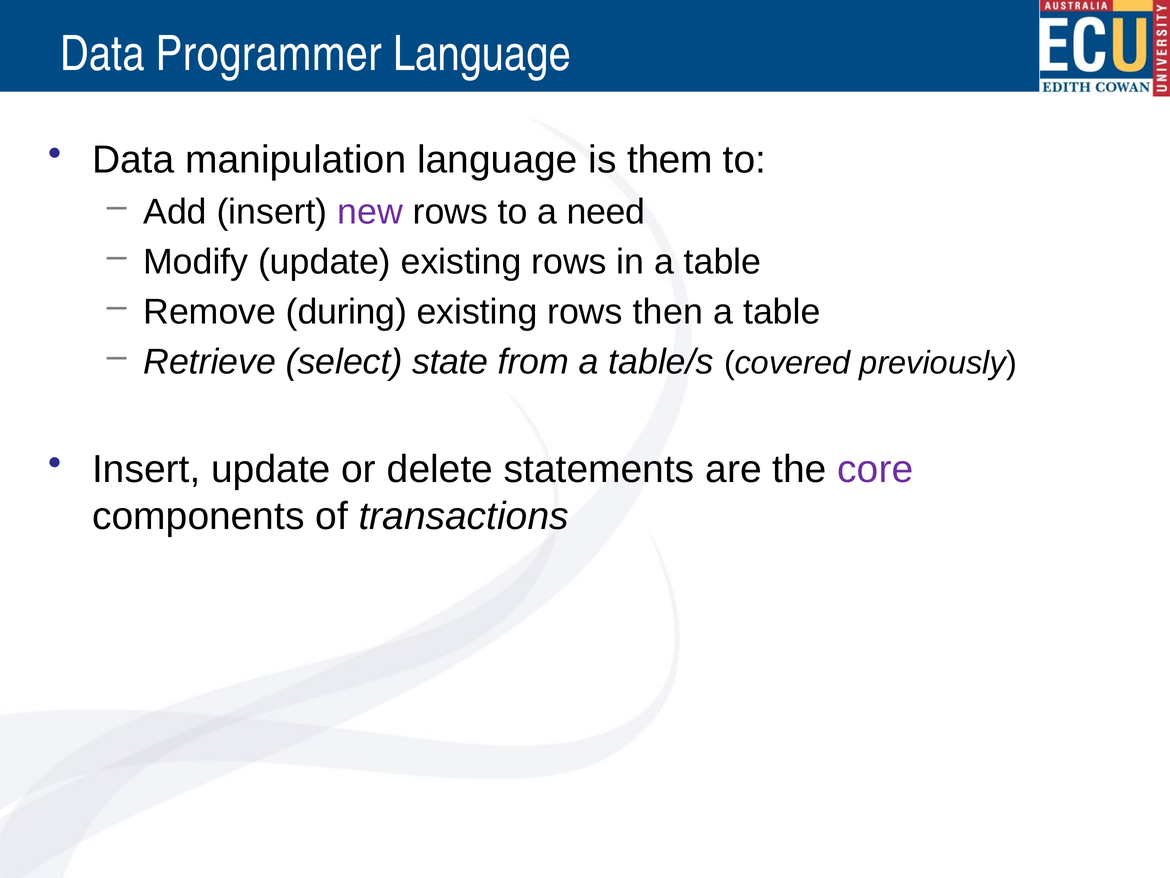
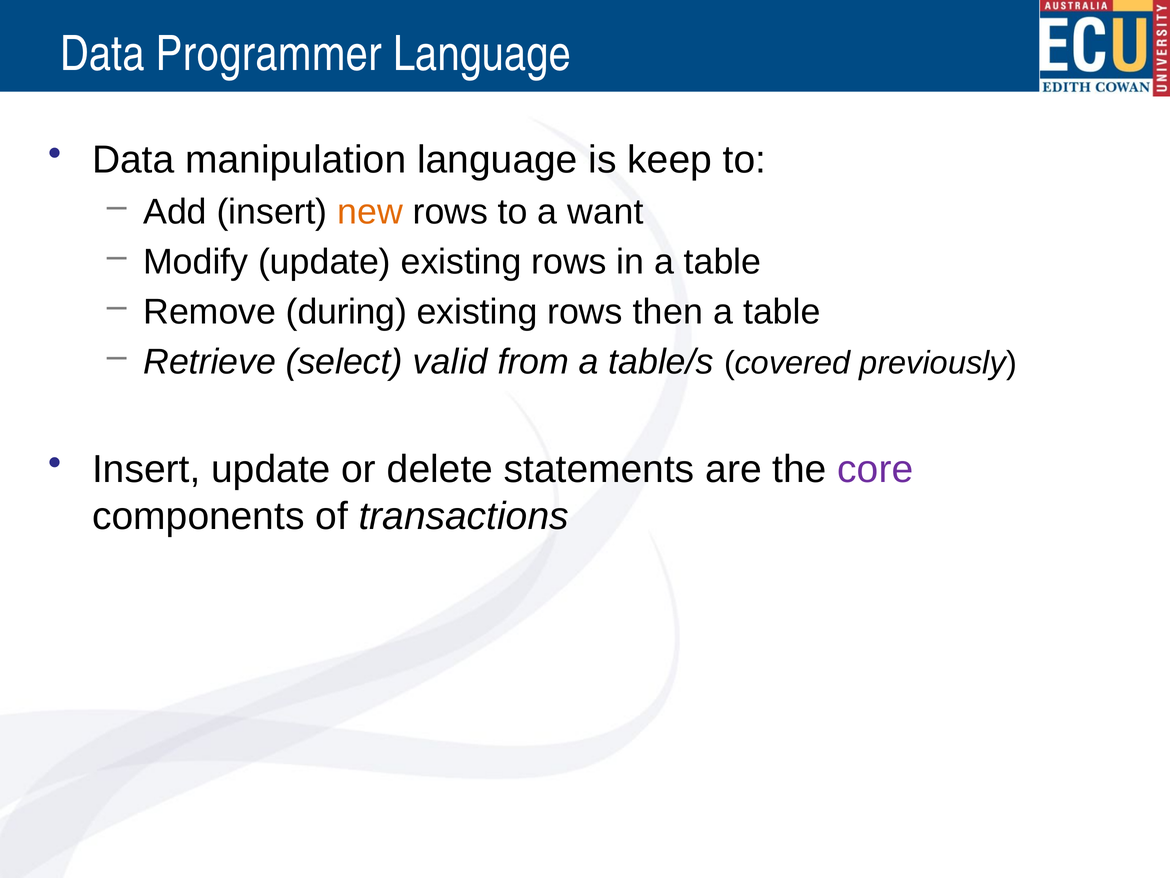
them: them -> keep (670, 160)
new colour: purple -> orange (370, 212)
need: need -> want (605, 212)
state: state -> valid (450, 362)
